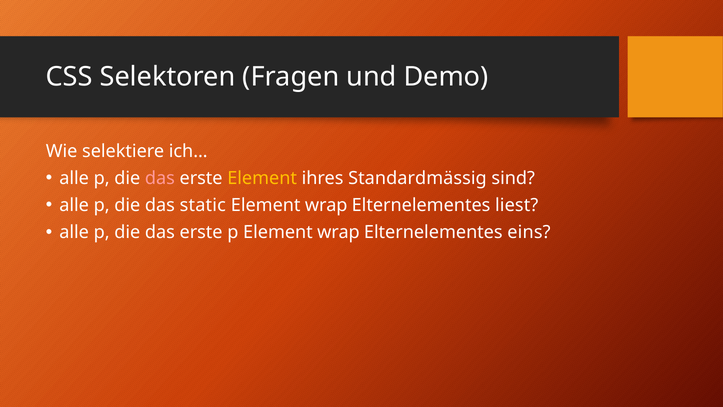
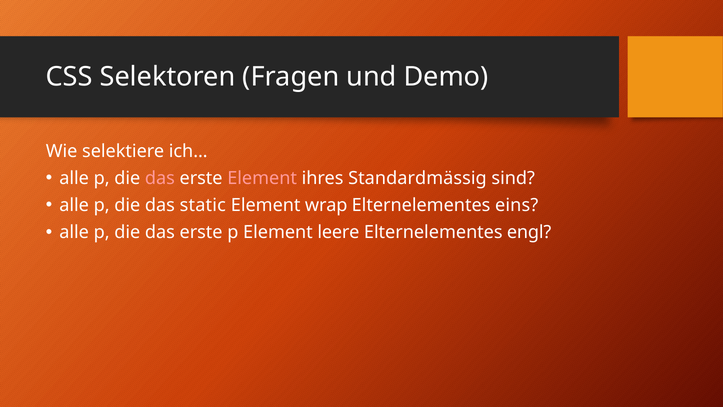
Element colour: yellow -> pink (262, 178)
liest: liest -> eins (517, 205)
p Element wrap: wrap -> leere (338, 232)
eins: eins -> engl (529, 232)
